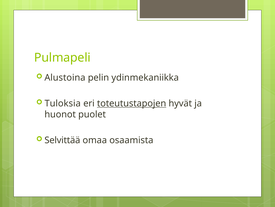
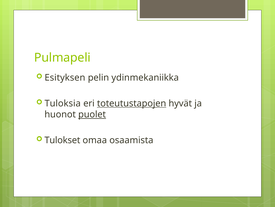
Alustoina: Alustoina -> Esityksen (65, 77)
puolet underline: none -> present (92, 114)
Selvittää: Selvittää -> Tulokset (62, 140)
